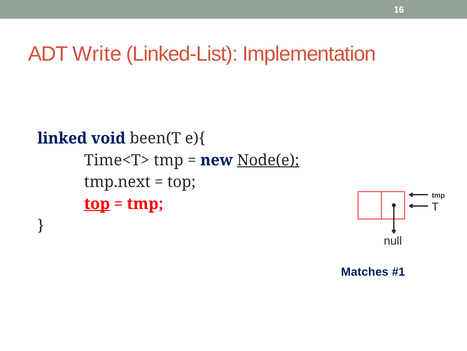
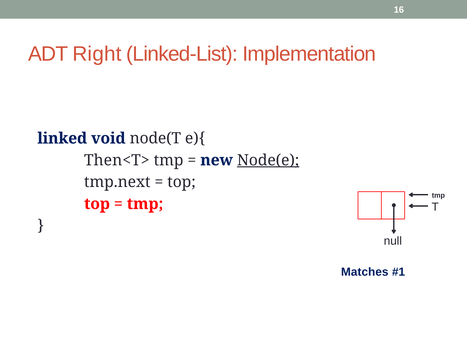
Write: Write -> Right (97, 54)
been(T: been(T -> node(T (155, 138)
Time<T>: Time<T> -> Then<T> (117, 160)
top underline: present -> none (97, 203)
